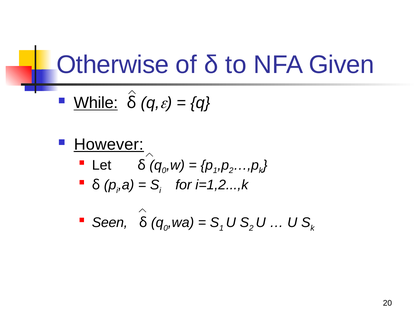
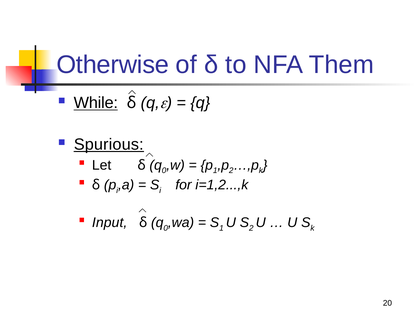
Given: Given -> Them (341, 65)
However: However -> Spurious (109, 144)
Seen: Seen -> Input (110, 222)
